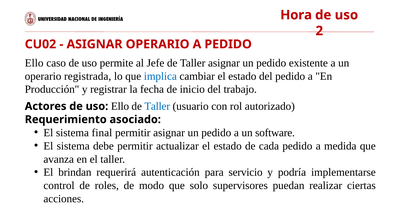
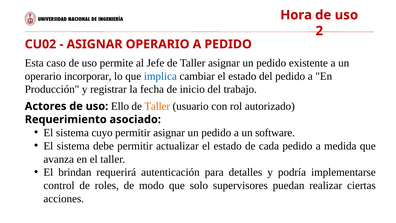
Ello: Ello -> Esta (34, 63)
registrada: registrada -> incorporar (88, 76)
Taller colour: blue -> orange (157, 106)
final: final -> cuyo (102, 133)
servicio: servicio -> detalles (245, 172)
